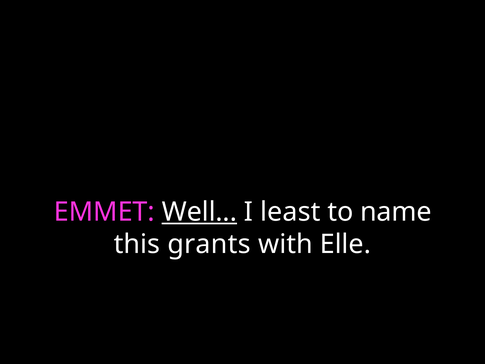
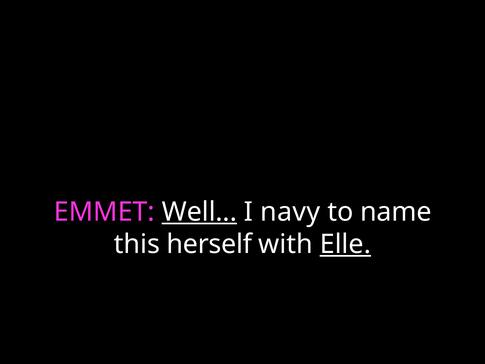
least: least -> navy (290, 212)
grants: grants -> herself (209, 244)
Elle underline: none -> present (345, 244)
